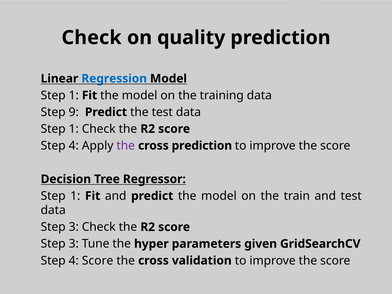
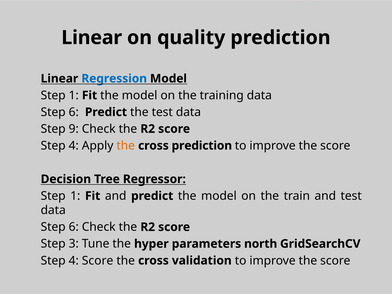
Check: Check -> Linear (92, 38)
9: 9 -> 6 (74, 112)
1: 1 -> 9 (74, 129)
the colour: purple -> orange (126, 146)
3: 3 -> 6 (74, 227)
given: given -> north (261, 244)
